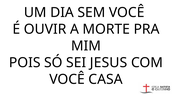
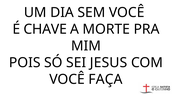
OUVIR: OUVIR -> CHAVE (45, 29)
CASA: CASA -> FAÇA (105, 79)
